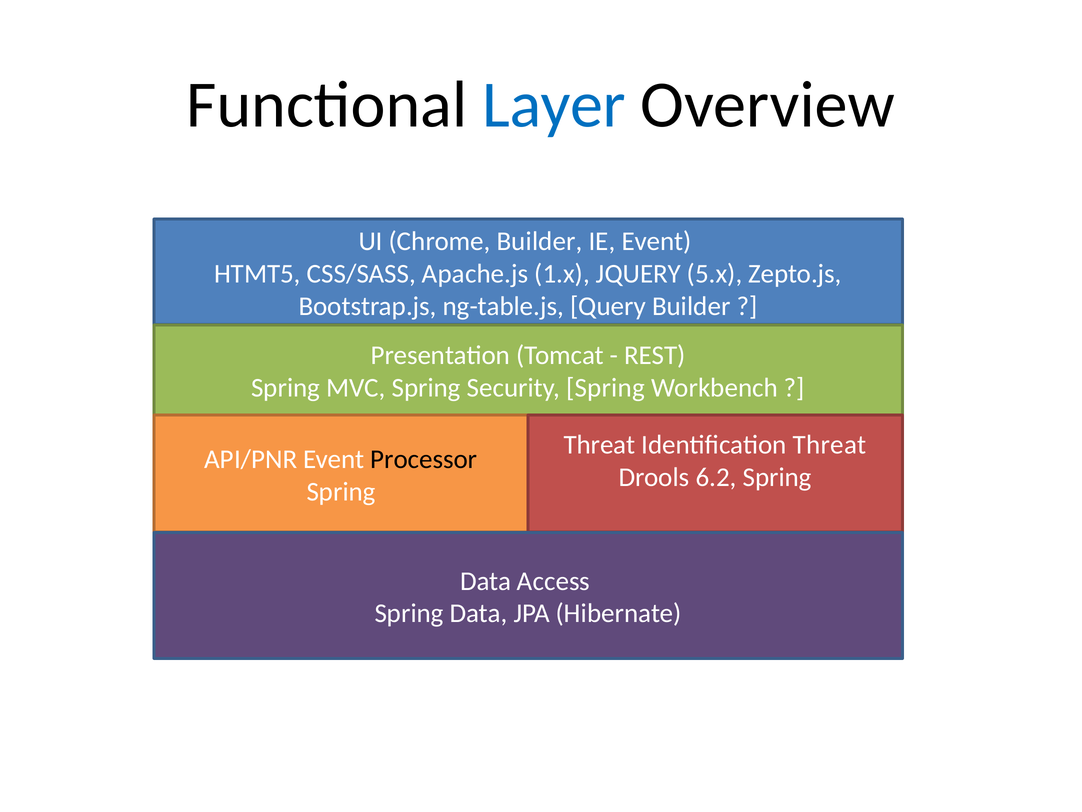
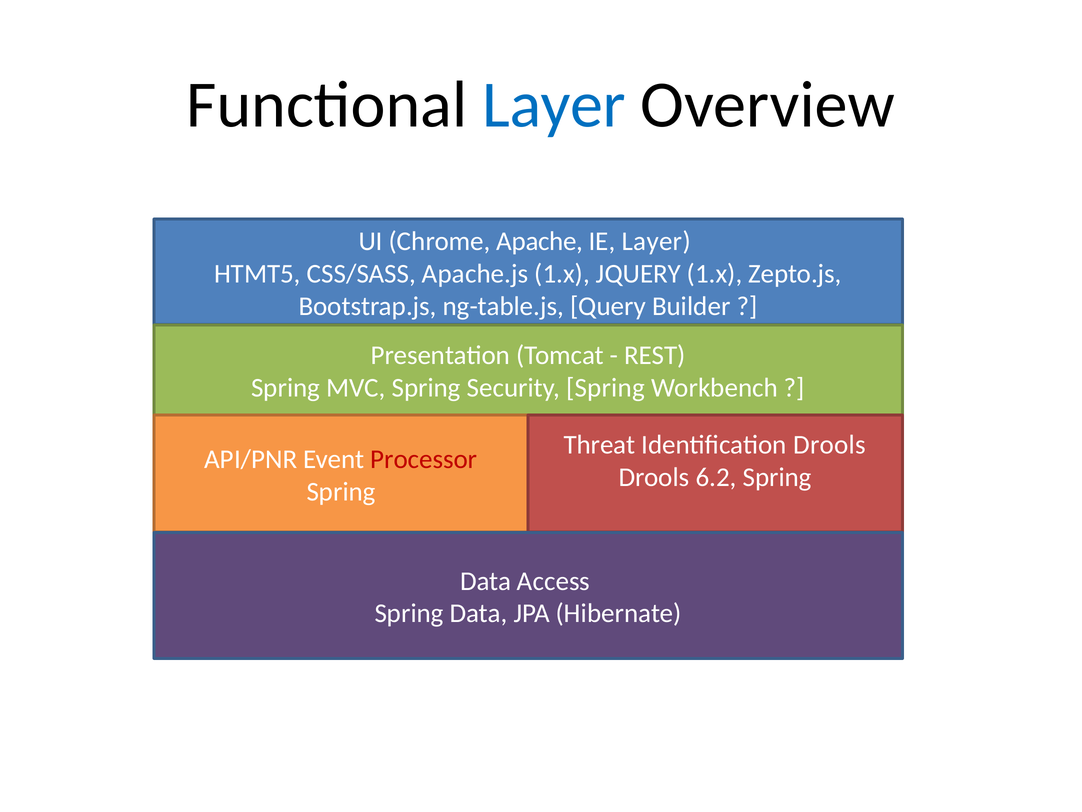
Chrome Builder: Builder -> Apache (540, 241)
IE Event: Event -> Layer (656, 241)
JQUERY 5.x: 5.x -> 1.x (715, 274)
Identification Threat: Threat -> Drools (830, 445)
Processor colour: black -> red (424, 459)
